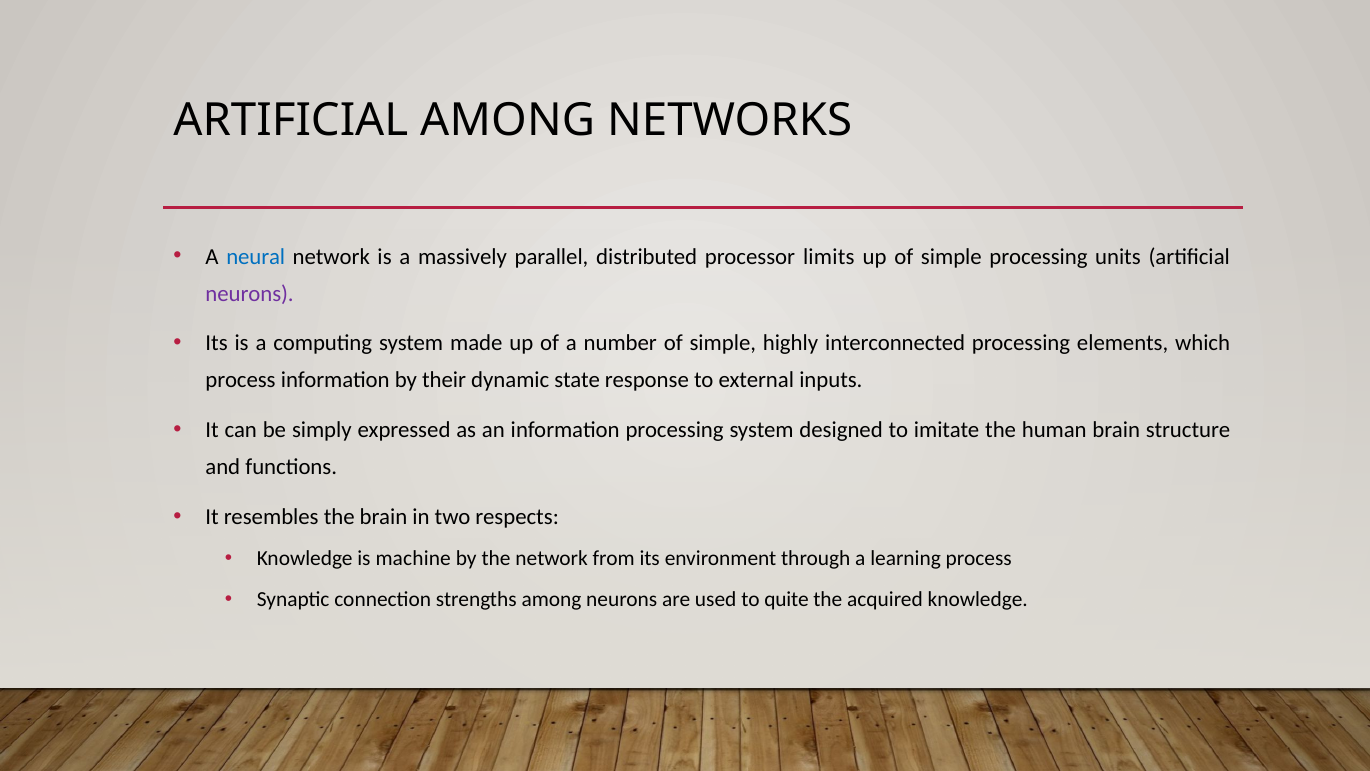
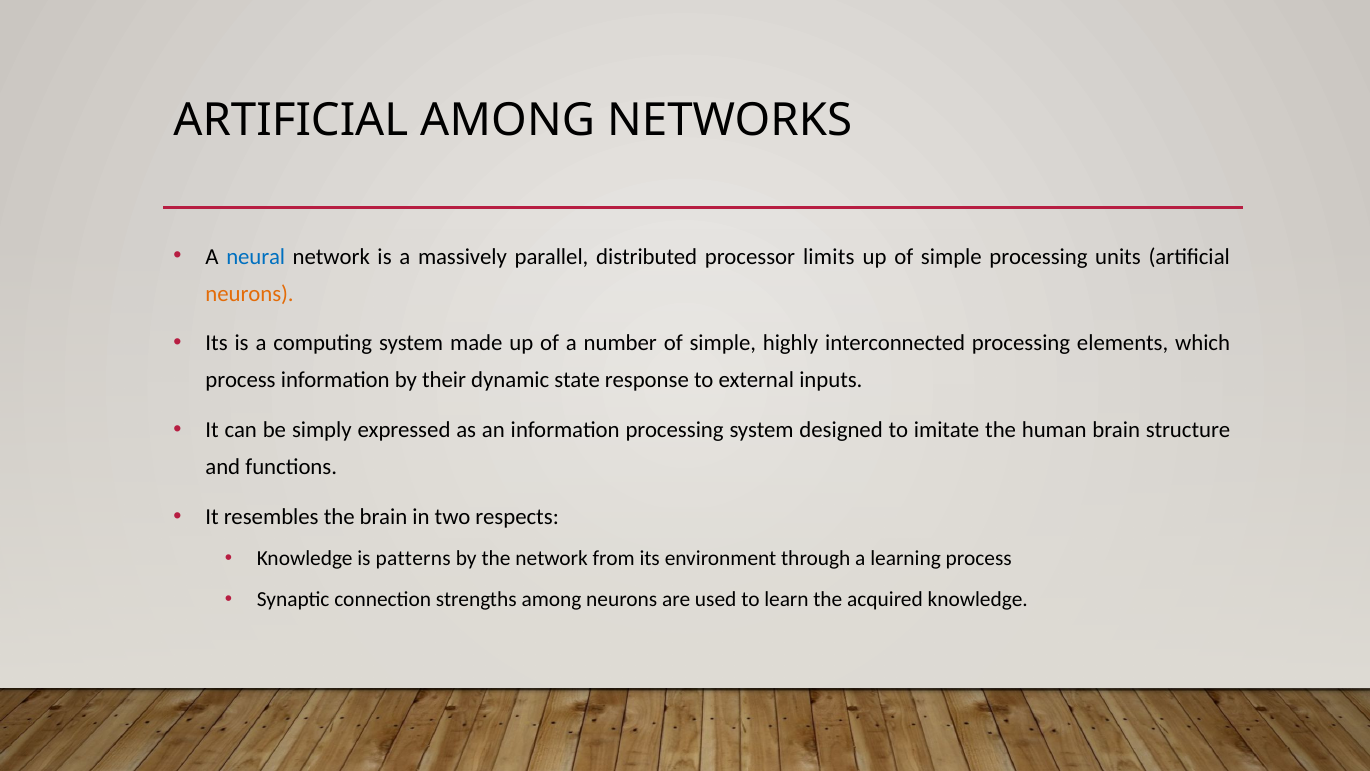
neurons colour: purple -> orange (250, 293)
machine: machine -> patterns (413, 558)
quite: quite -> learn (786, 599)
